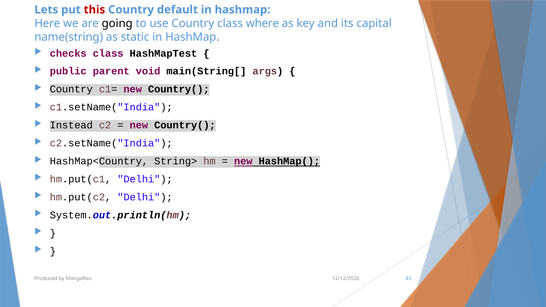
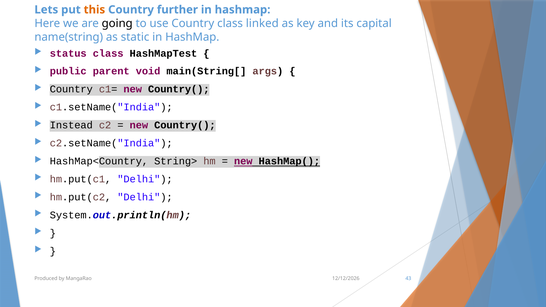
this colour: red -> orange (94, 10)
default: default -> further (177, 10)
where: where -> linked (262, 23)
checks: checks -> status (68, 53)
